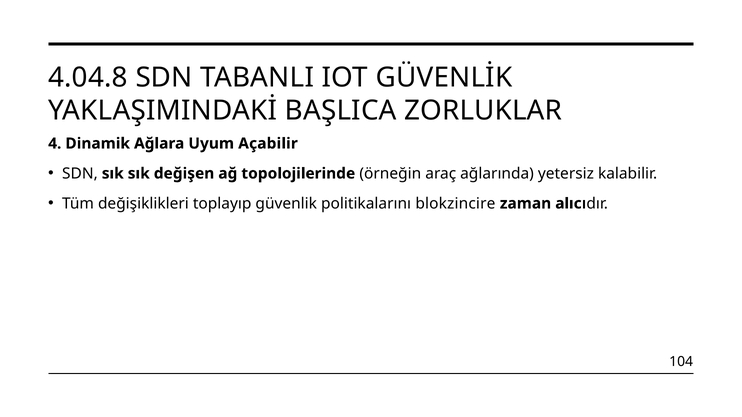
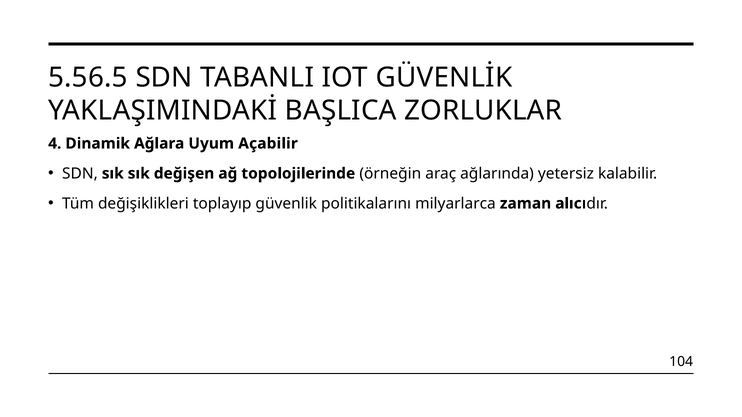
4.04.8: 4.04.8 -> 5.56.5 (88, 78)
blokzincire: blokzincire -> milyarlarca (455, 204)
